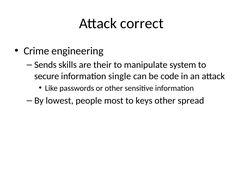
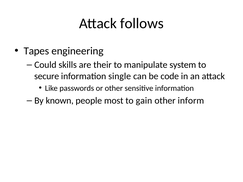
correct: correct -> follows (142, 24)
Crime: Crime -> Tapes (36, 51)
Sends: Sends -> Could (45, 65)
lowest: lowest -> known (60, 101)
keys: keys -> gain (144, 101)
spread: spread -> inform (191, 101)
